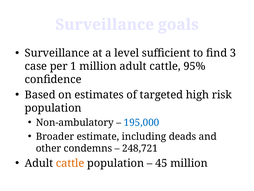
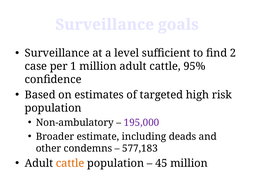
3: 3 -> 2 (233, 53)
195,000 colour: blue -> purple (141, 122)
248,721: 248,721 -> 577,183 (140, 148)
